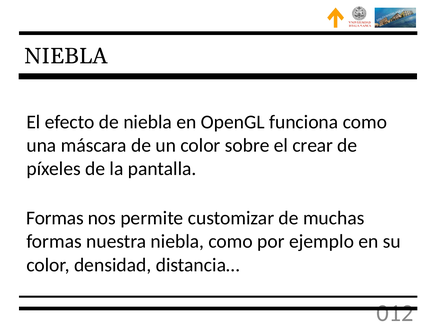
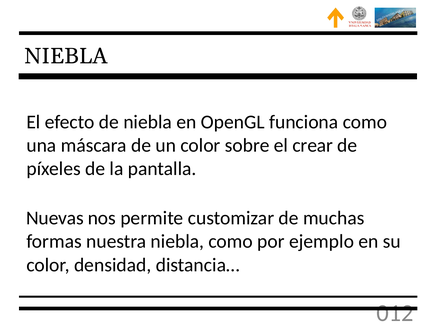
Formas: Formas -> Nuevas (55, 218)
